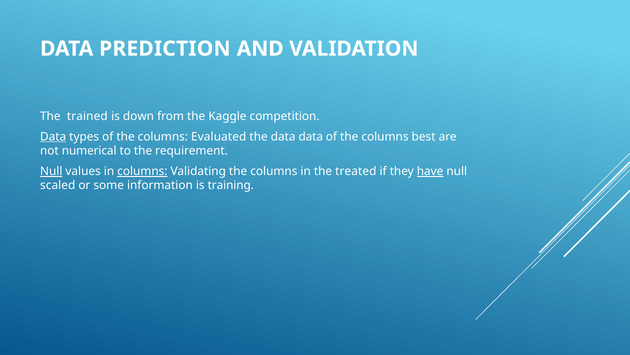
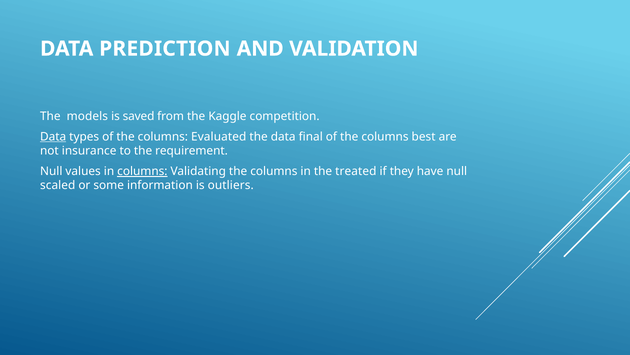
trained: trained -> models (87, 116)
down: down -> saved (139, 116)
data data: data -> final (311, 136)
numerical: numerical -> insurance (89, 151)
Null underline: present -> none (51, 171)
have underline: present -> none (430, 171)
training: training -> outliers (231, 185)
